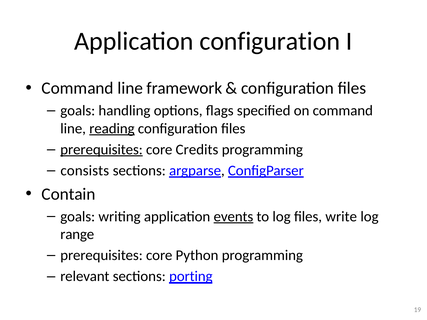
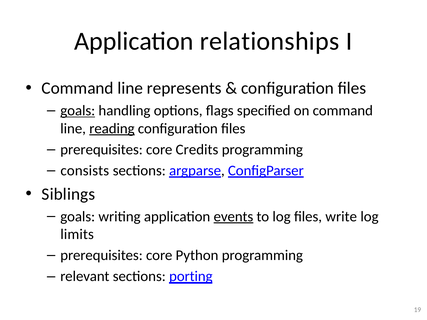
Application configuration: configuration -> relationships (270, 41)
framework: framework -> represents (184, 88)
goals underline: none -> present (78, 111)
prerequisites underline: present -> none (102, 150)
Contain: Contain -> Siblings (68, 194)
range: range -> limits (77, 234)
